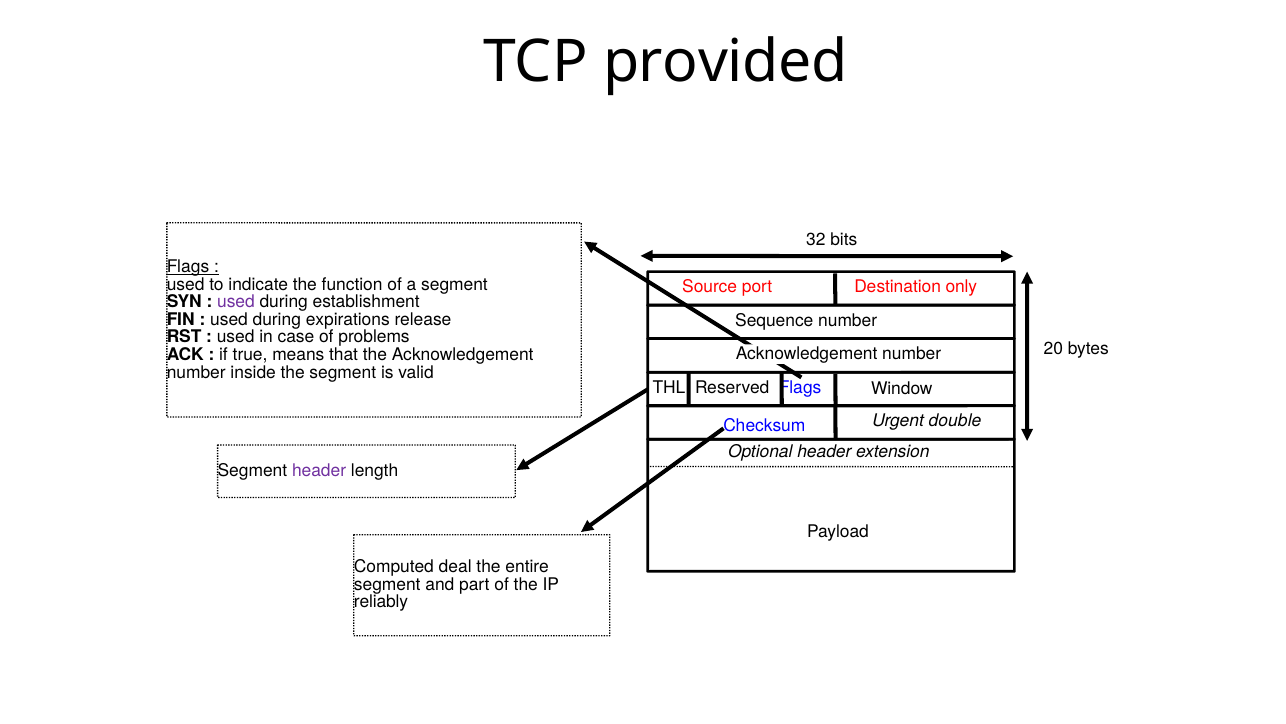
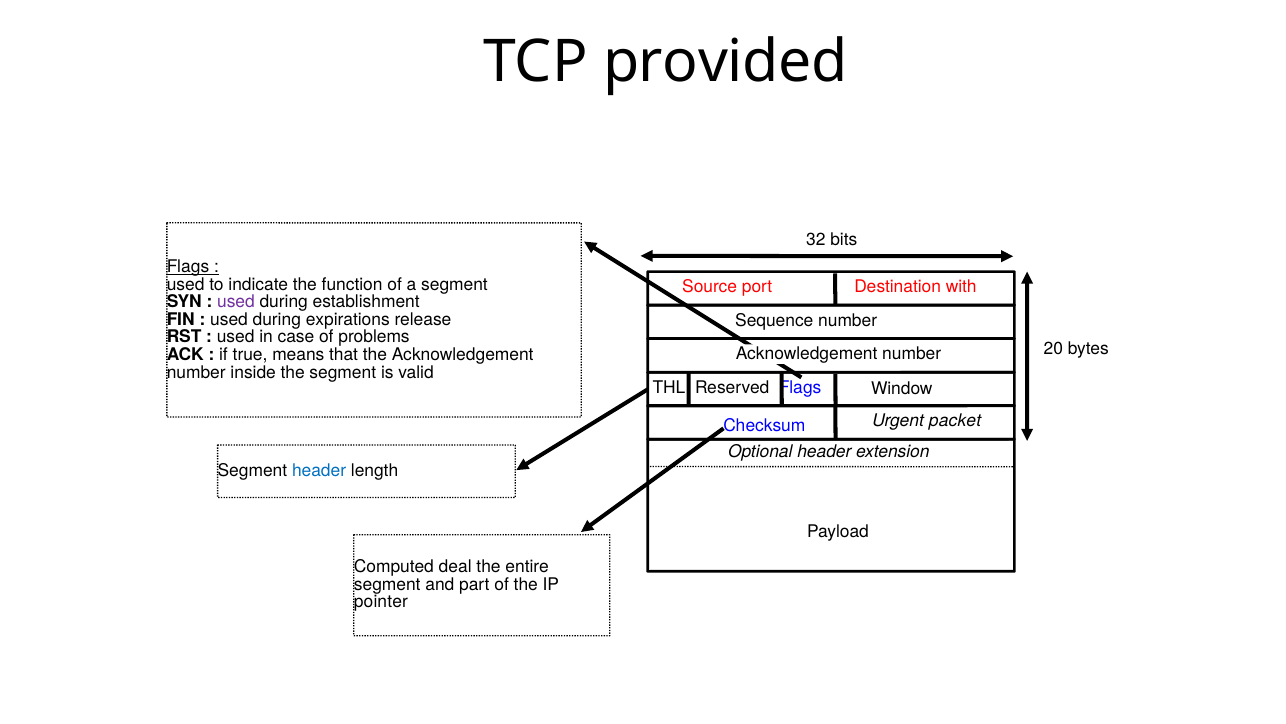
only: only -> with (961, 287)
double: double -> packet (955, 421)
header colour: purple -> blue (319, 470)
reliably: reliably -> pointer (381, 602)
